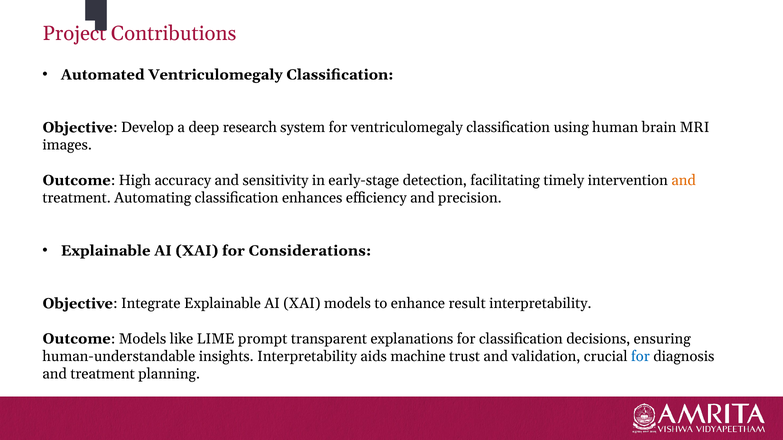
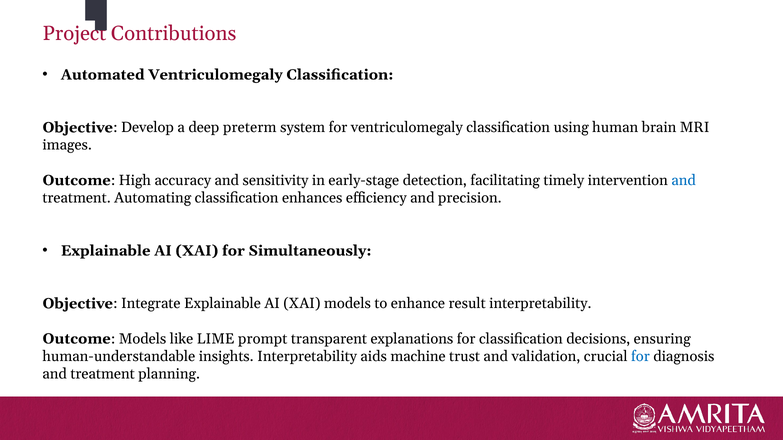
research: research -> preterm (250, 128)
and colour: orange -> blue (684, 180)
Considerations: Considerations -> Simultaneously (310, 251)
